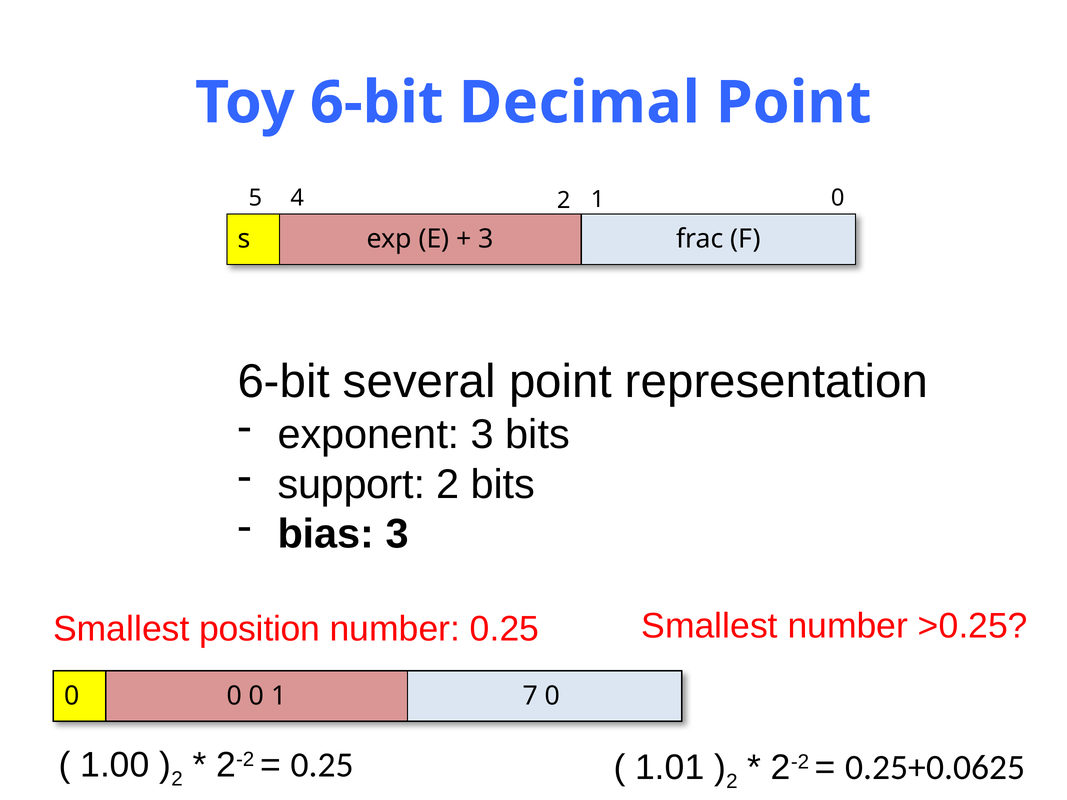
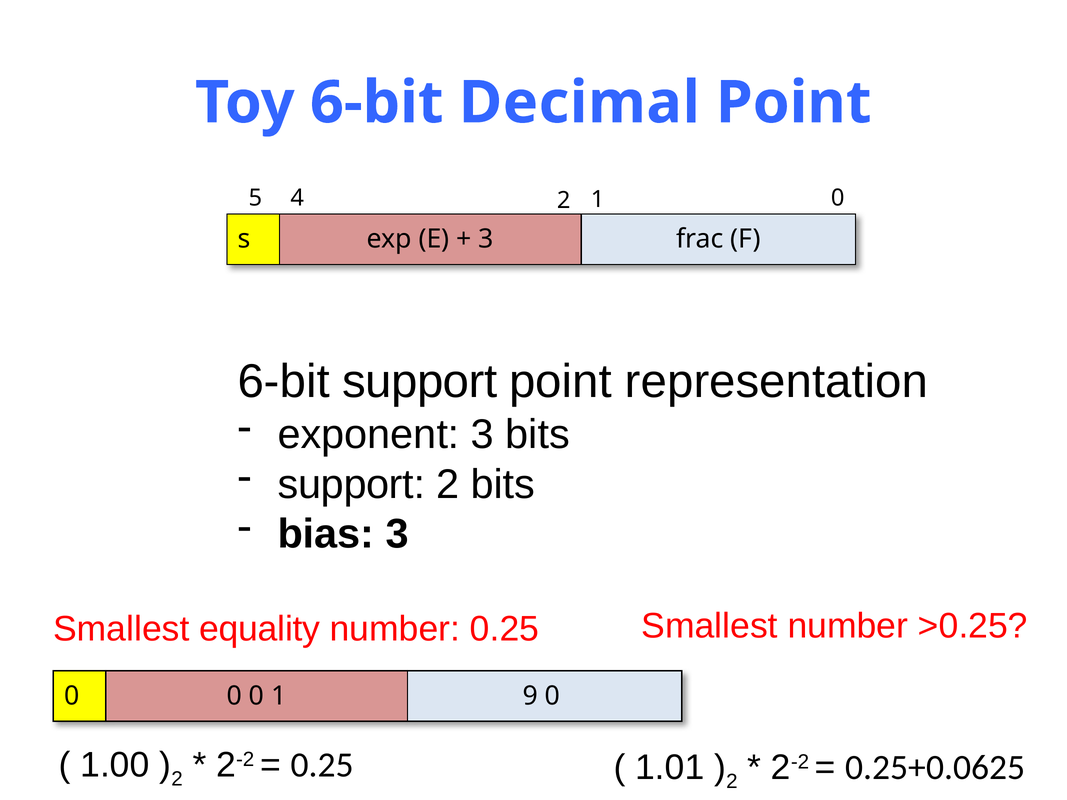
6-bit several: several -> support (420, 382)
position: position -> equality (260, 629)
7: 7 -> 9 (530, 696)
